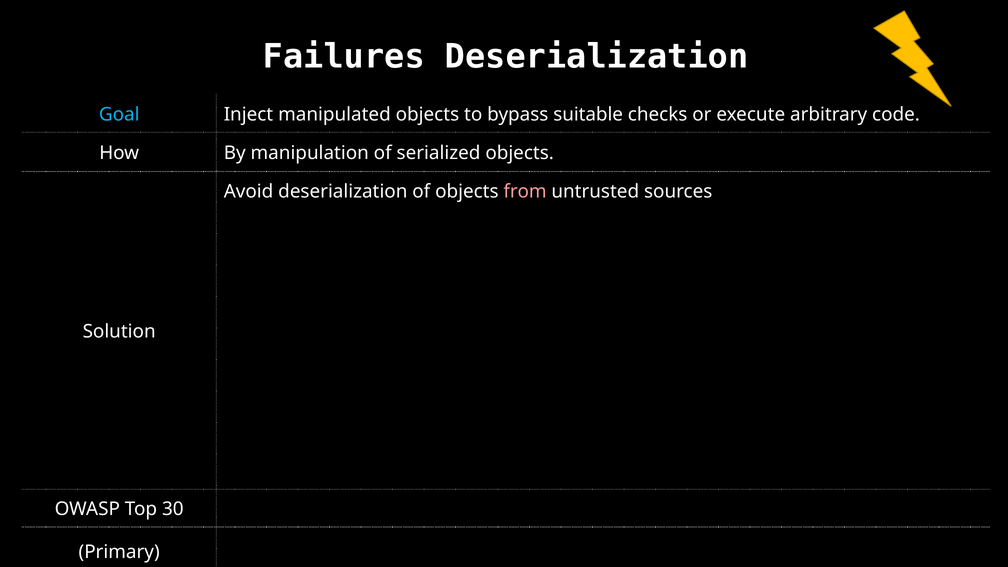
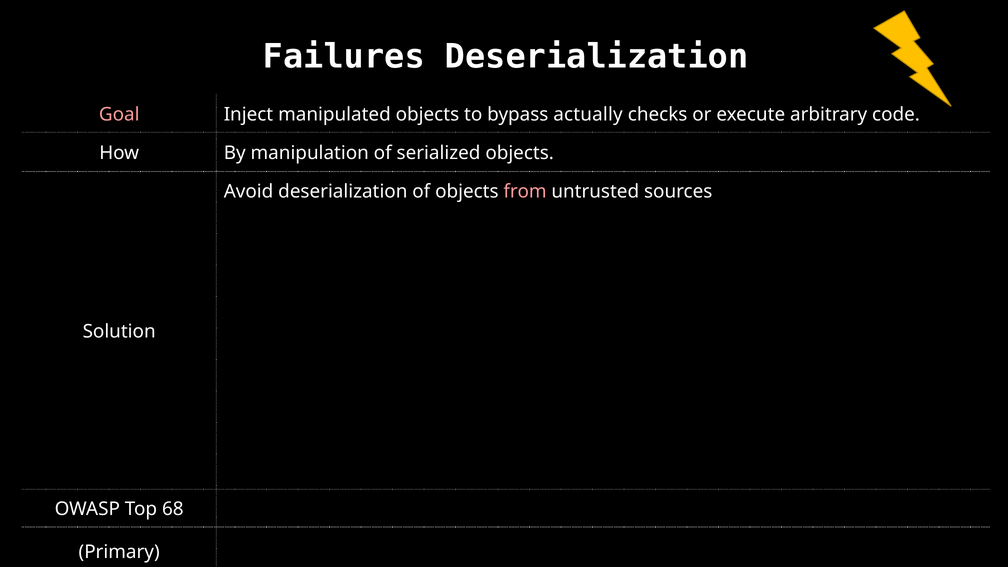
Goal colour: light blue -> pink (119, 115)
suitable: suitable -> actually (588, 115)
30: 30 -> 68 (173, 509)
